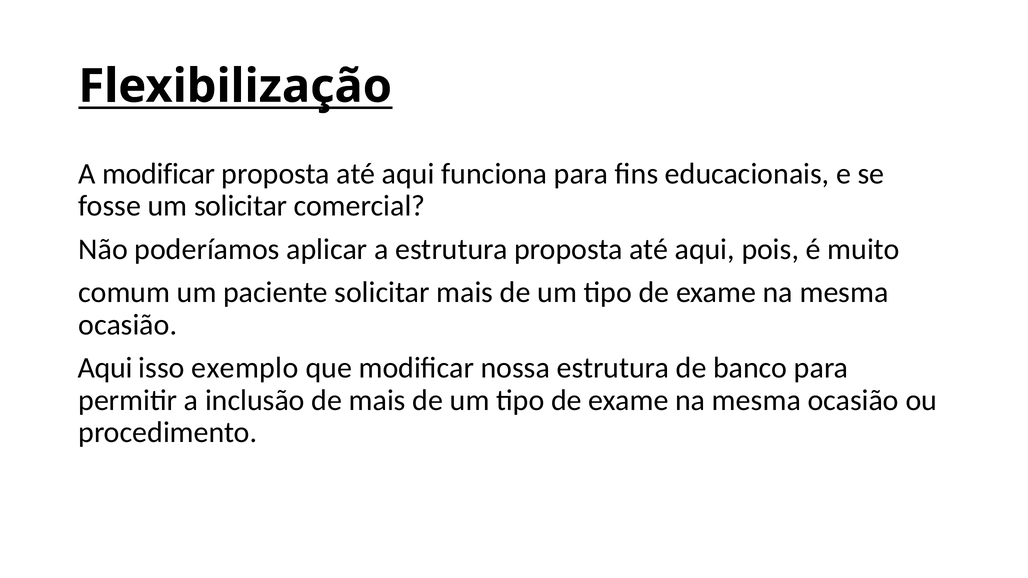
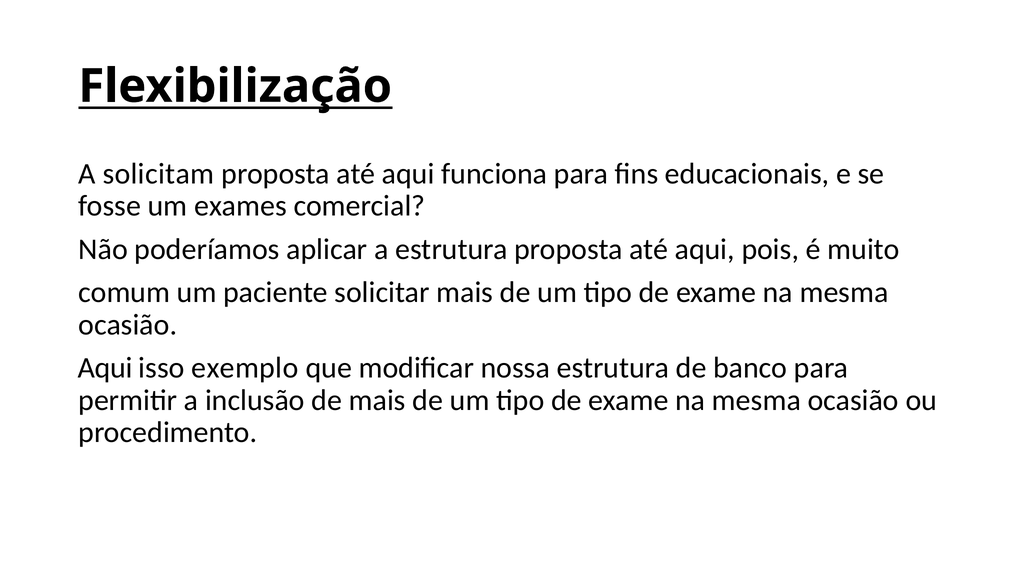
A modificar: modificar -> solicitam (158, 174)
um solicitar: solicitar -> exames (241, 206)
